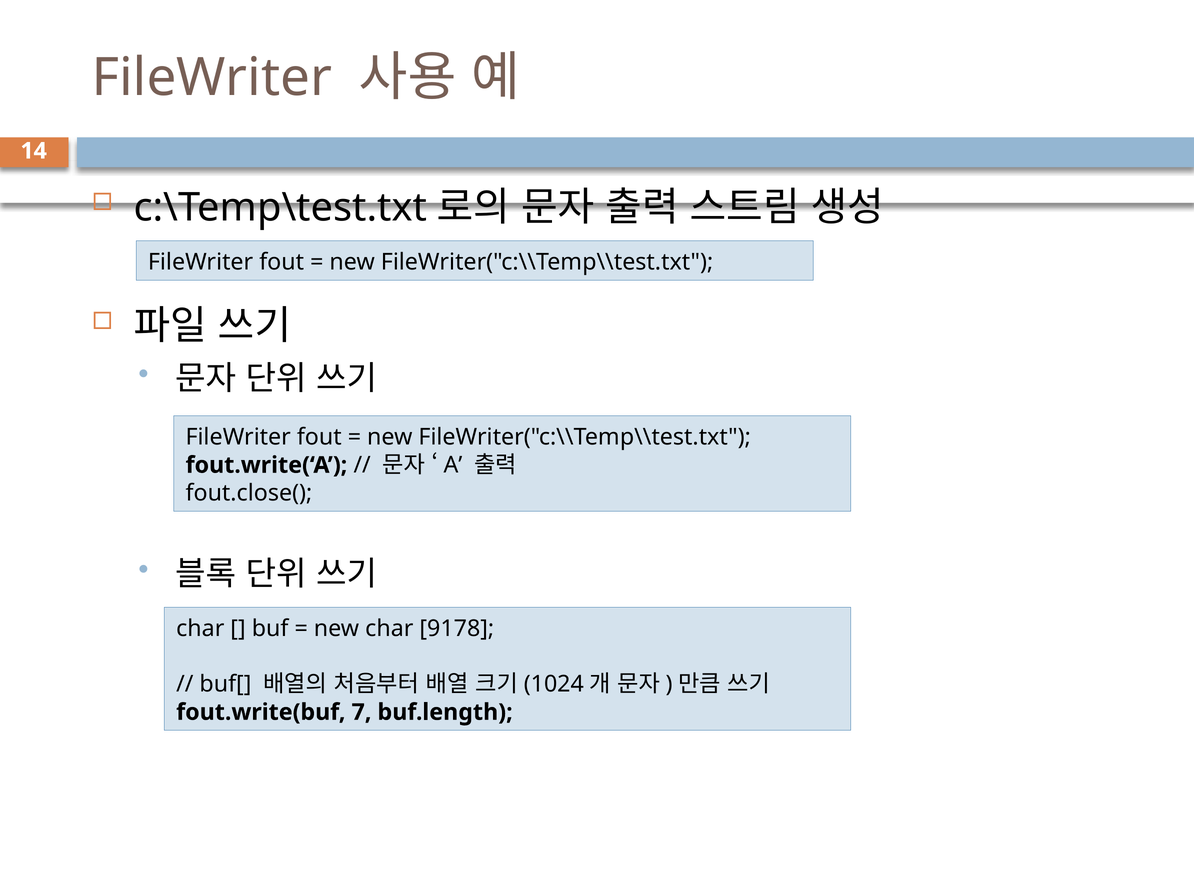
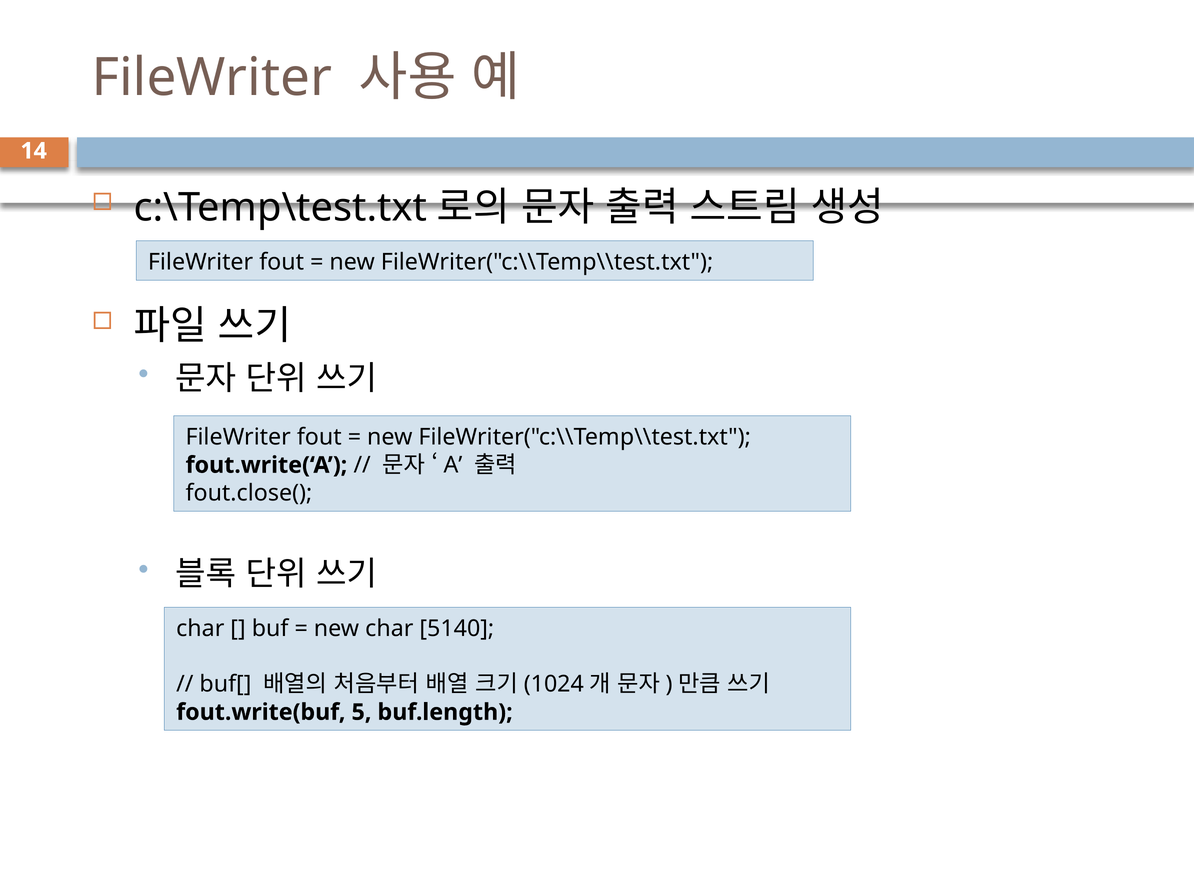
9178: 9178 -> 5140 (457, 629)
7: 7 -> 5 (361, 713)
